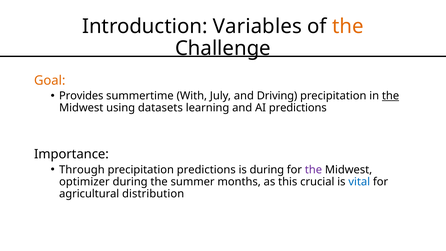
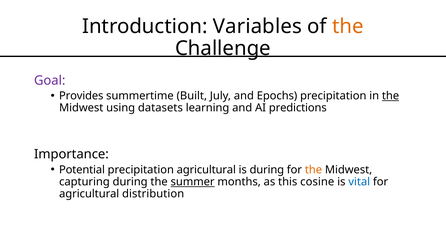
Goal colour: orange -> purple (50, 80)
With: With -> Built (192, 96)
Driving: Driving -> Epochs (277, 96)
Through: Through -> Potential (82, 170)
precipitation predictions: predictions -> agricultural (206, 170)
the colour: purple -> orange (313, 170)
optimizer: optimizer -> capturing (84, 182)
summer underline: none -> present (193, 182)
crucial: crucial -> cosine (317, 182)
